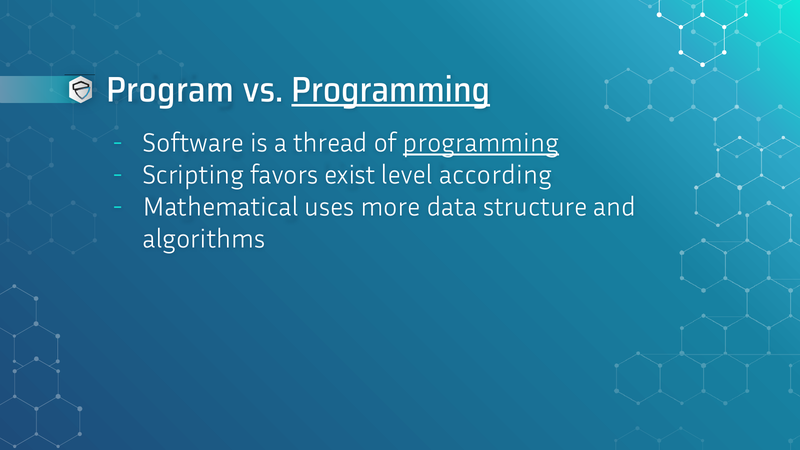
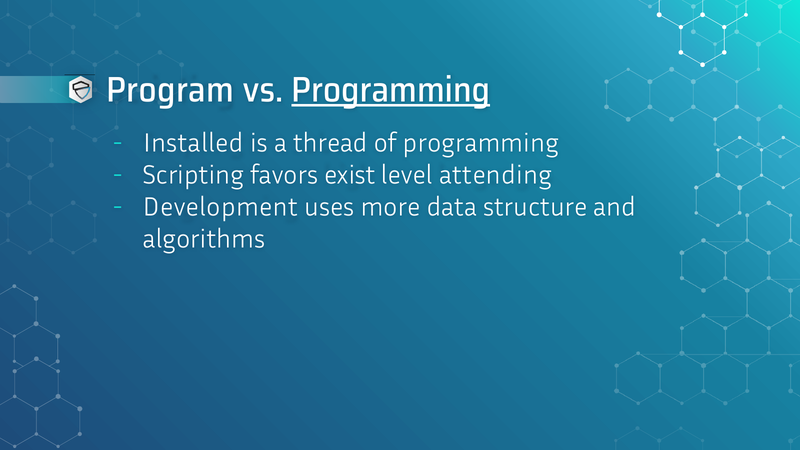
Software: Software -> Installed (193, 143)
programming underline: present -> none (481, 143)
according: according -> attending (496, 175)
Mathematical: Mathematical -> Development (220, 207)
